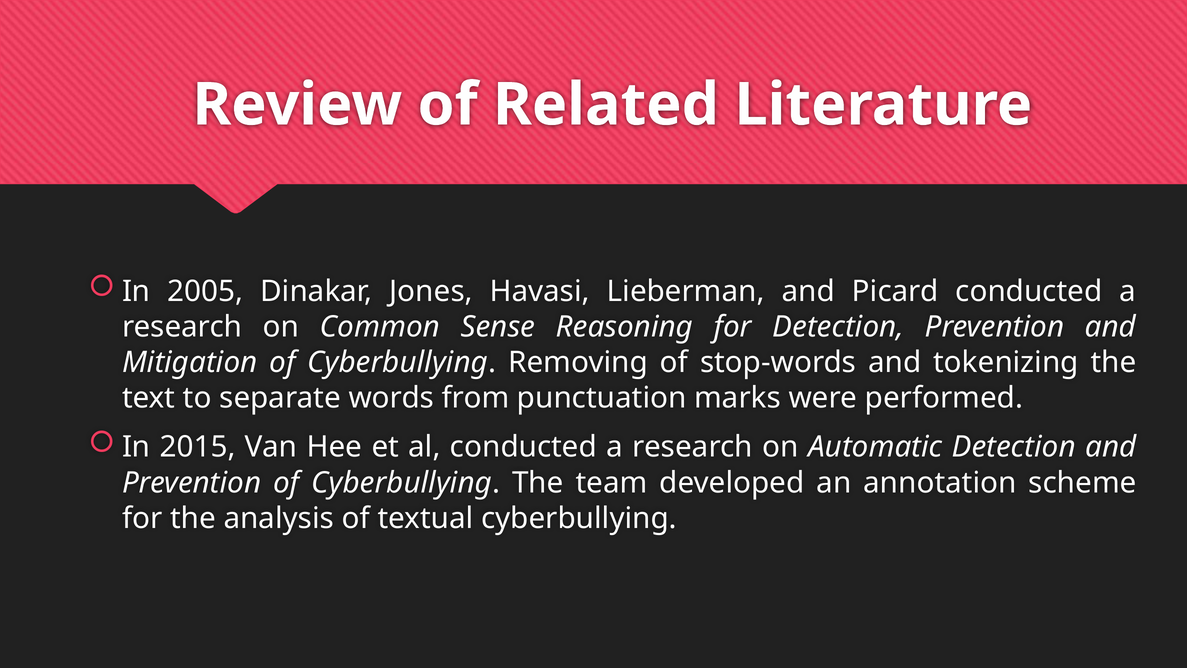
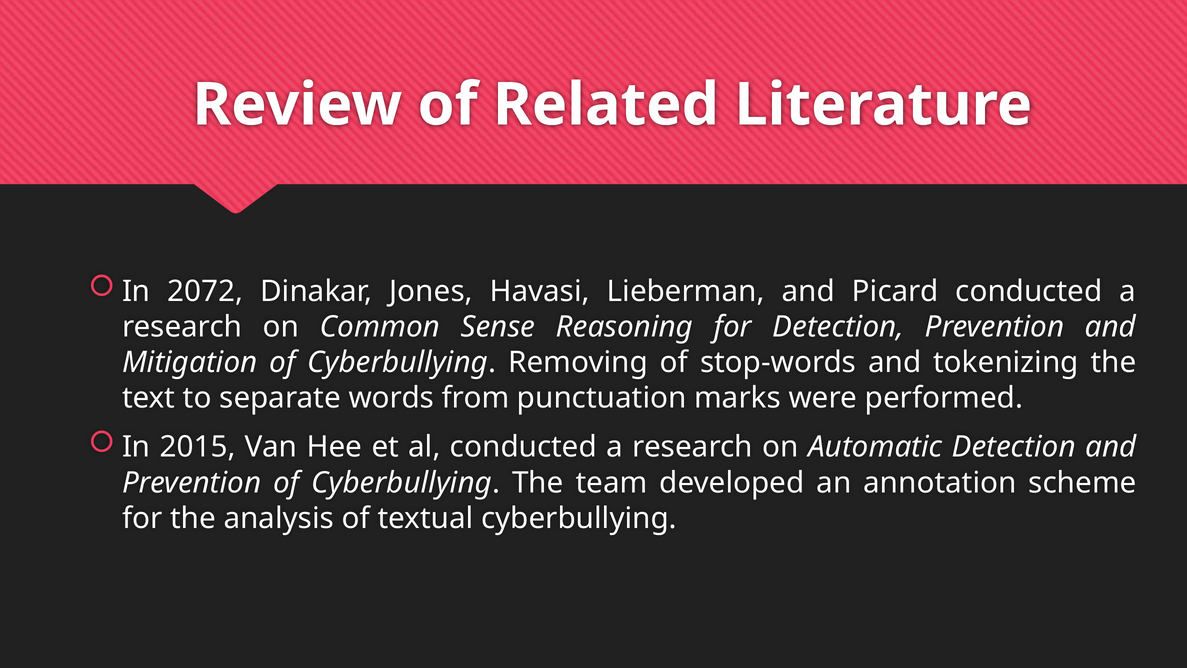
2005: 2005 -> 2072 (205, 291)
